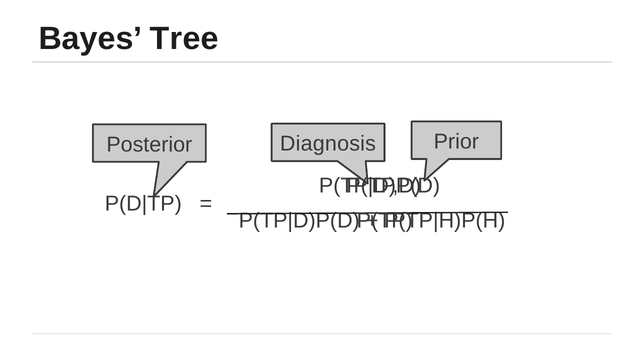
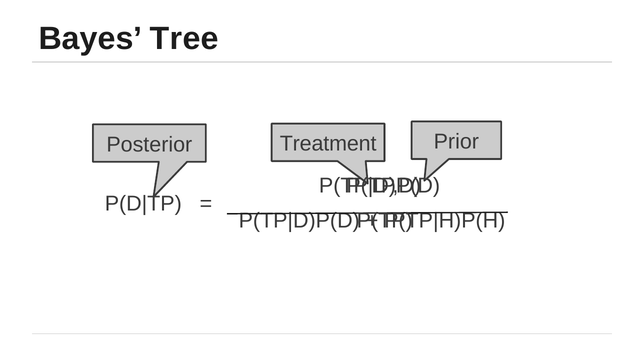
Diagnosis: Diagnosis -> Treatment (328, 144)
